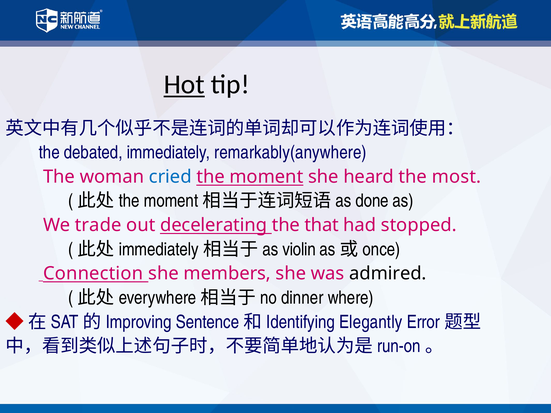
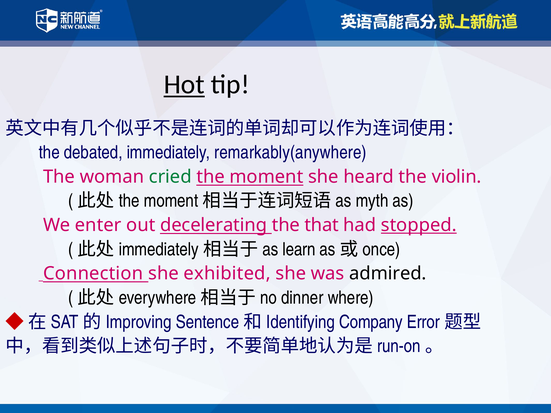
cried colour: blue -> green (170, 177)
most: most -> violin (457, 177)
done: done -> myth (372, 201)
trade: trade -> enter (98, 225)
stopped underline: none -> present (419, 225)
violin: violin -> learn (299, 250)
members: members -> exhibited (227, 274)
Elegantly: Elegantly -> Company (371, 322)
